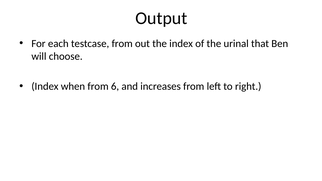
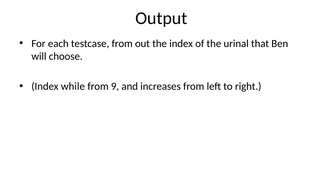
when: when -> while (73, 87)
6: 6 -> 9 (115, 87)
